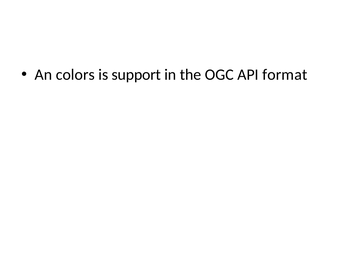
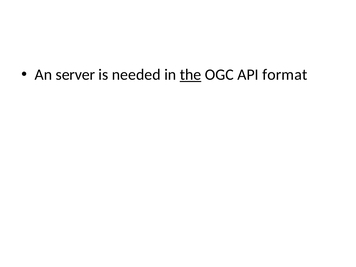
colors: colors -> server (75, 75)
support: support -> needed (136, 75)
the underline: none -> present (191, 75)
